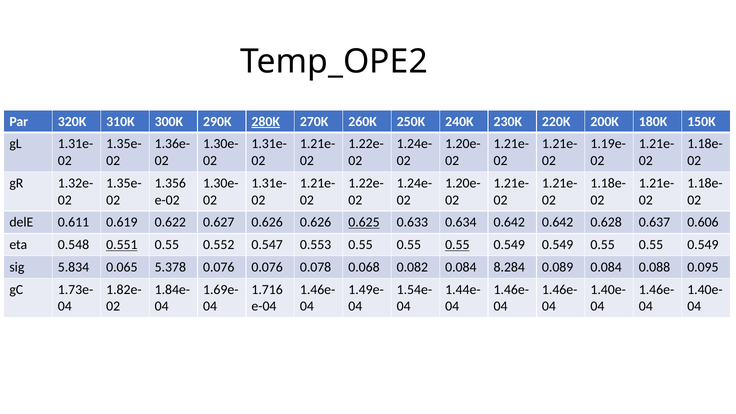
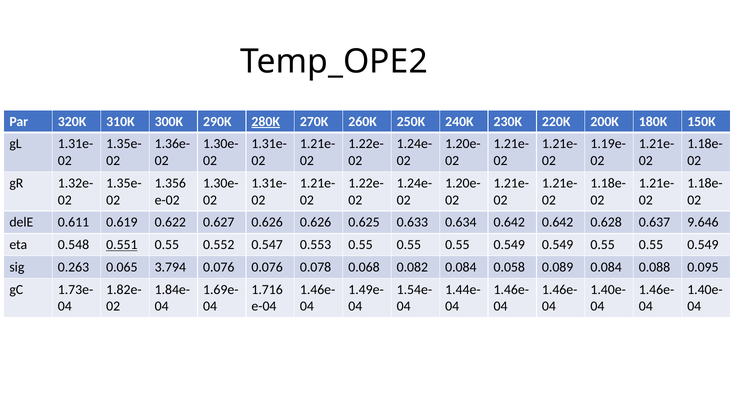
0.625 underline: present -> none (364, 222)
0.606: 0.606 -> 9.646 (703, 222)
0.55 underline: present -> none (457, 245)
5.834: 5.834 -> 0.263 (73, 267)
5.378: 5.378 -> 3.794 (170, 267)
8.284: 8.284 -> 0.058 (509, 267)
